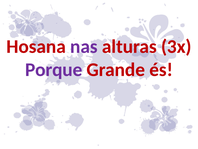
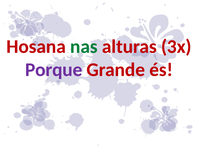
nas colour: purple -> green (84, 46)
